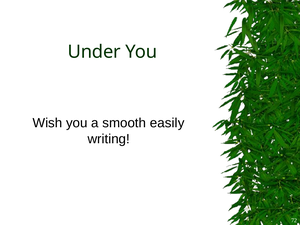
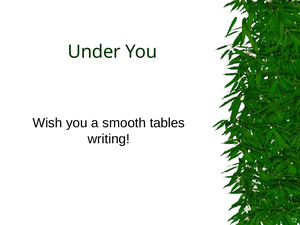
easily: easily -> tables (167, 123)
